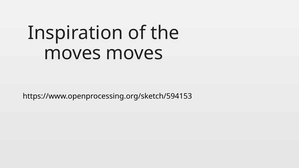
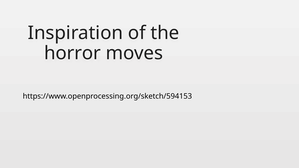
moves: moves -> horror (72, 53)
